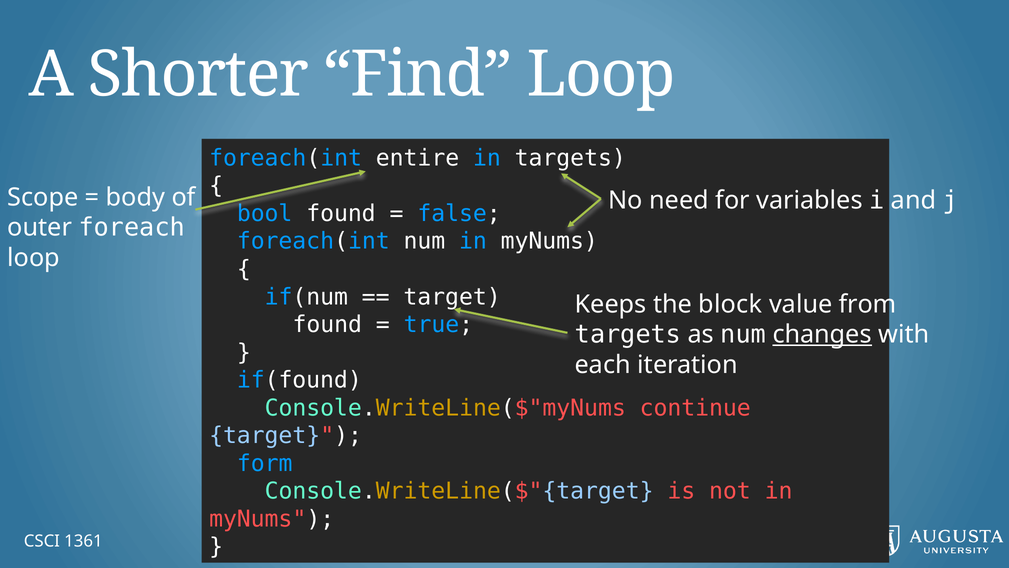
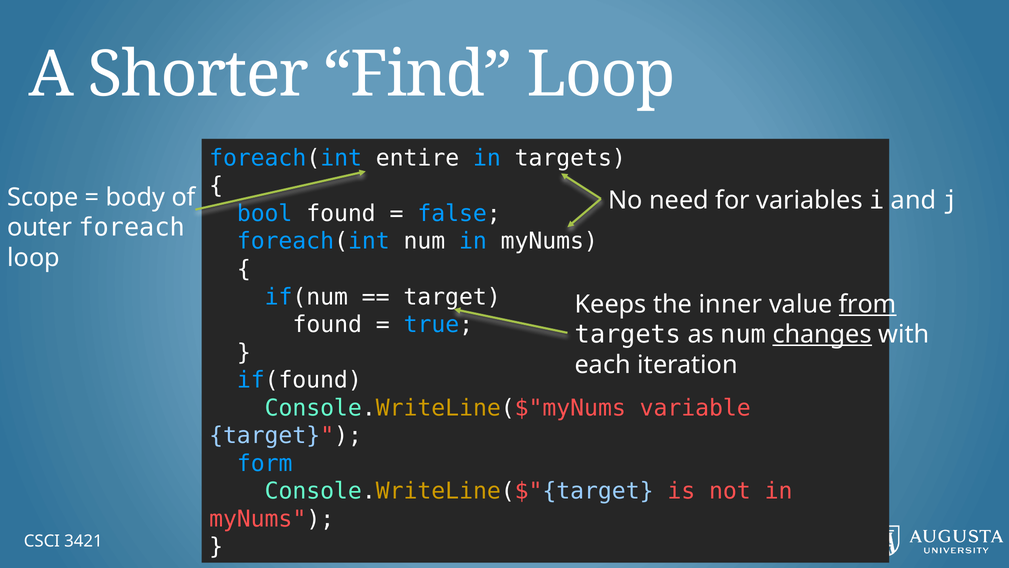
block: block -> inner (730, 304)
from underline: none -> present (868, 304)
continue: continue -> variable (695, 408)
1361: 1361 -> 3421 (83, 541)
